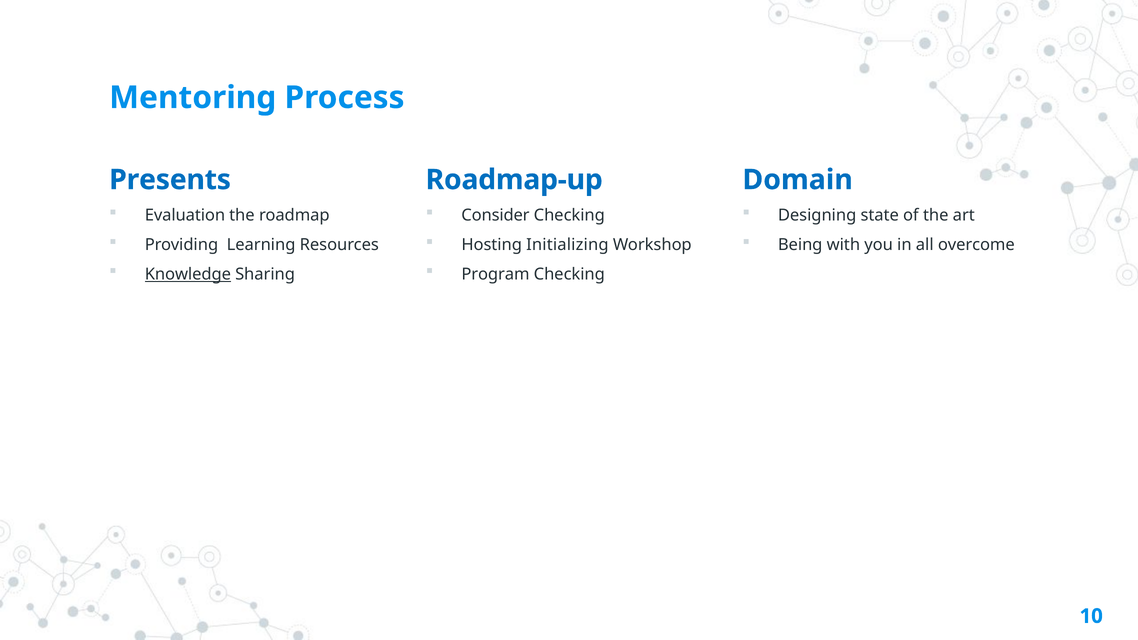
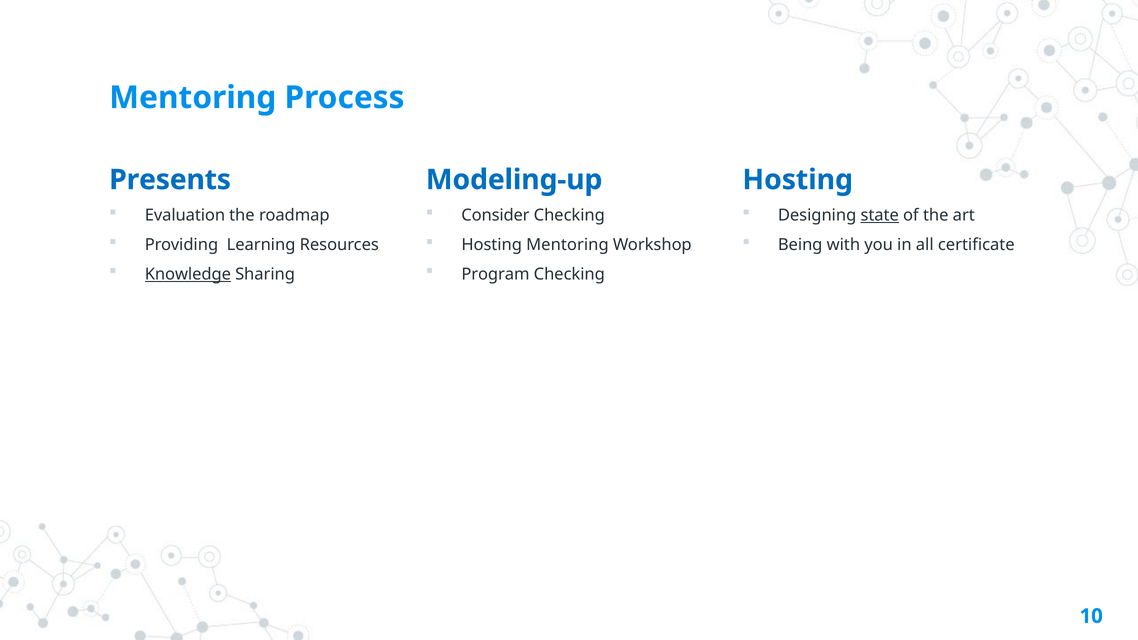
Roadmap-up: Roadmap-up -> Modeling-up (514, 180)
Domain: Domain -> Hosting (798, 180)
state underline: none -> present (880, 215)
Hosting Initializing: Initializing -> Mentoring (567, 245)
overcome: overcome -> certificate (976, 245)
